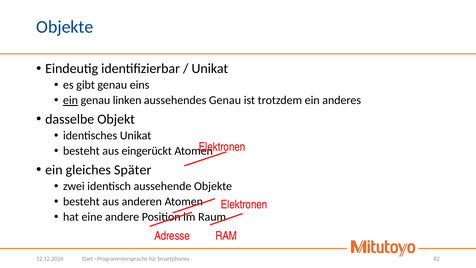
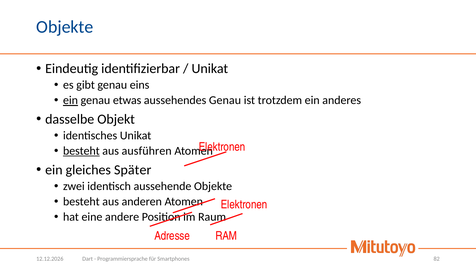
linken: linken -> etwas (127, 100)
besteht underline: none -> present (81, 151)
eingerückt: eingerückt -> ausführen (147, 151)
